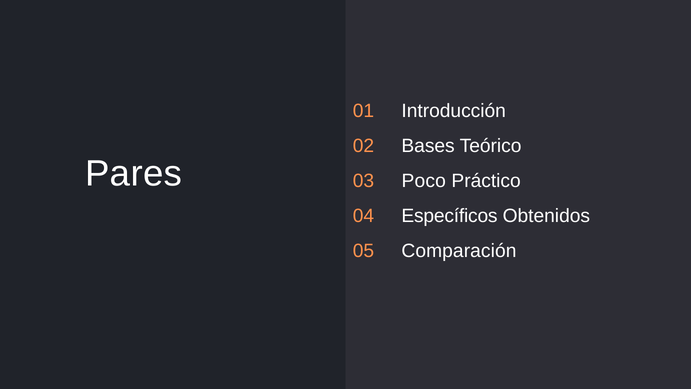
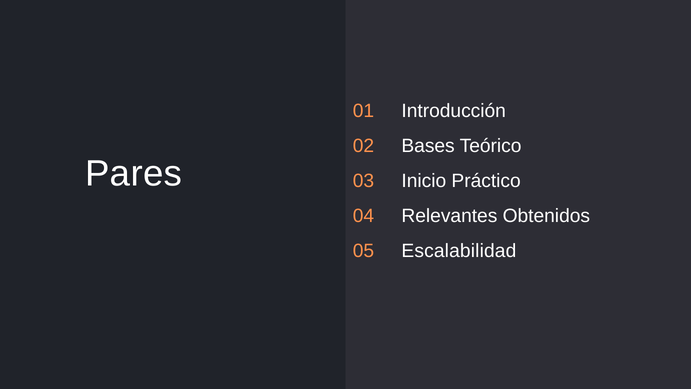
Poco: Poco -> Inicio (424, 181)
Específicos: Específicos -> Relevantes (449, 216)
Comparación: Comparación -> Escalabilidad (459, 251)
